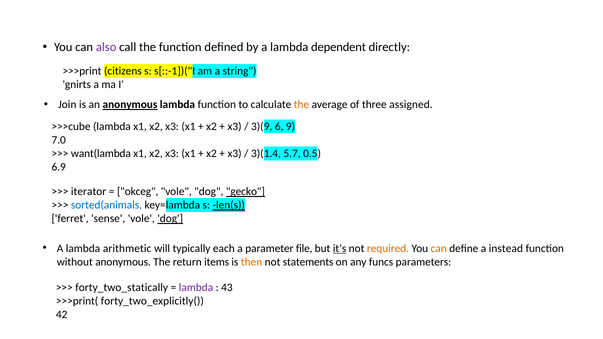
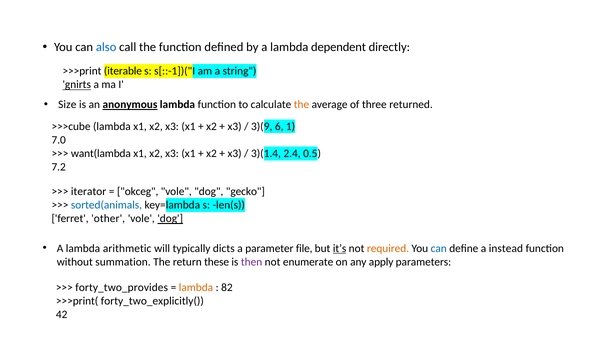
also colour: purple -> blue (106, 47)
citizens: citizens -> iterable (123, 71)
gnirts underline: none -> present (77, 85)
Join: Join -> Size (67, 105)
assigned: assigned -> returned (411, 105)
9: 9 -> 1 (291, 126)
5.7: 5.7 -> 2.4 (292, 154)
6.9: 6.9 -> 7.2 (59, 167)
gecko underline: present -> none (245, 192)
len(s underline: present -> none (229, 205)
sense: sense -> other (108, 219)
each: each -> dicts (224, 248)
can colour: orange -> blue (439, 248)
without anonymous: anonymous -> summation (123, 262)
items: items -> these (217, 262)
then colour: orange -> purple (252, 262)
statements: statements -> enumerate (308, 262)
funcs: funcs -> apply (381, 262)
forty_two_statically: forty_two_statically -> forty_two_provides (122, 288)
lambda colour: purple -> orange (196, 288)
43: 43 -> 82 (227, 288)
